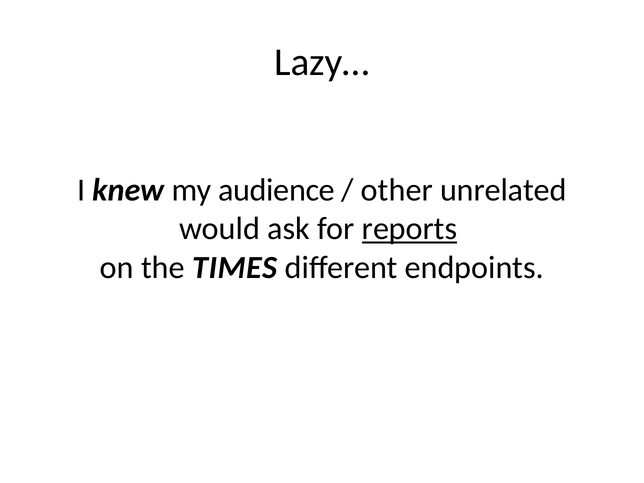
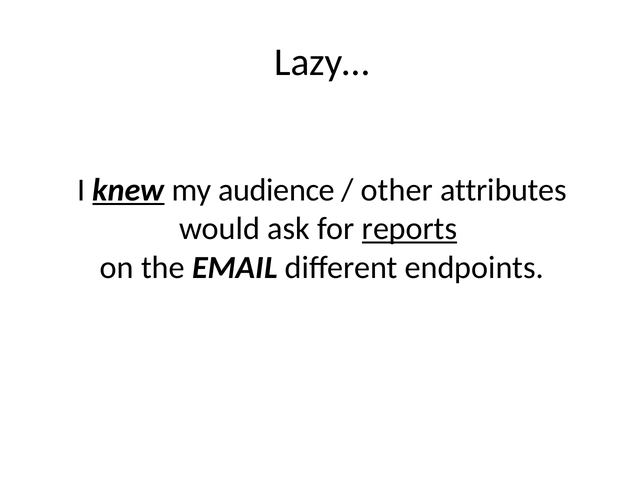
knew underline: none -> present (128, 190)
unrelated: unrelated -> attributes (503, 190)
TIMES: TIMES -> EMAIL (235, 267)
